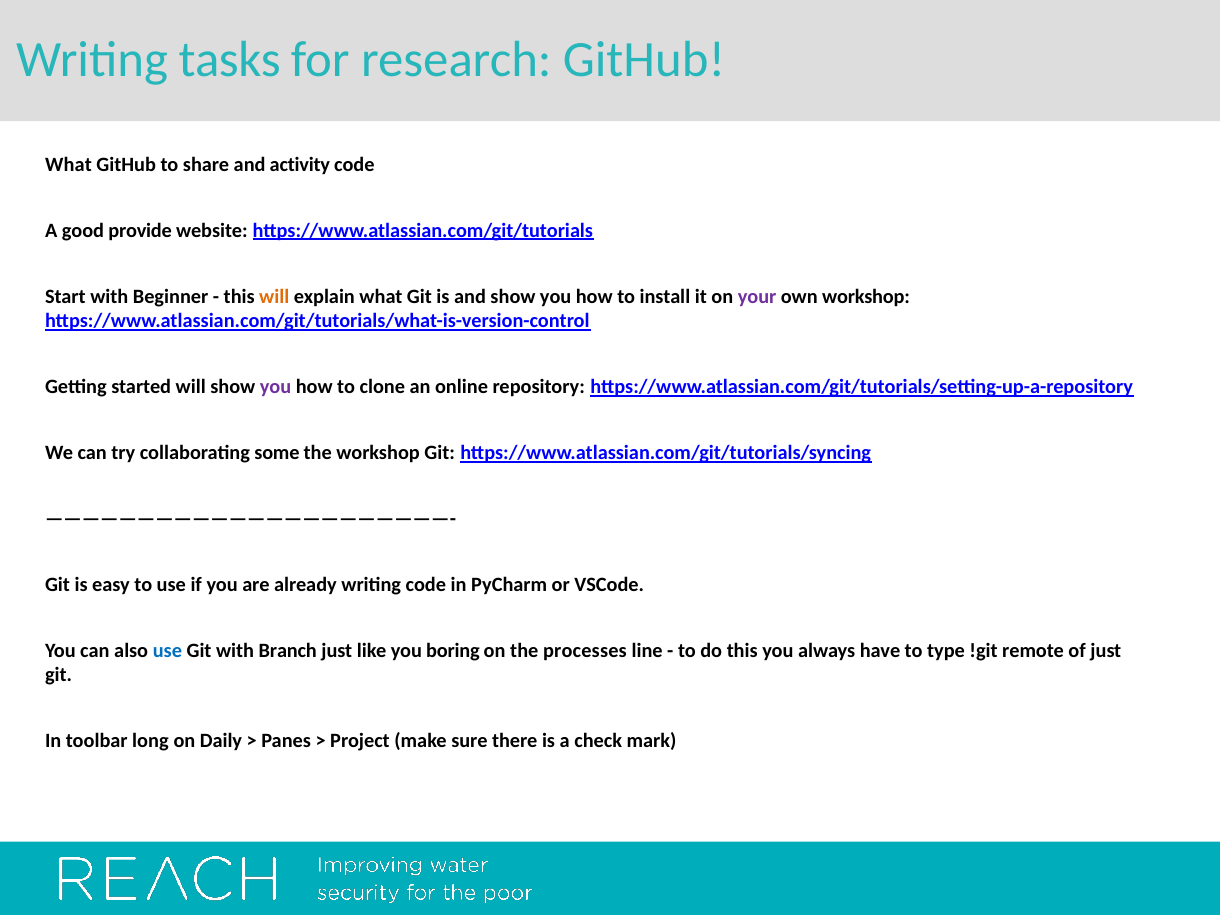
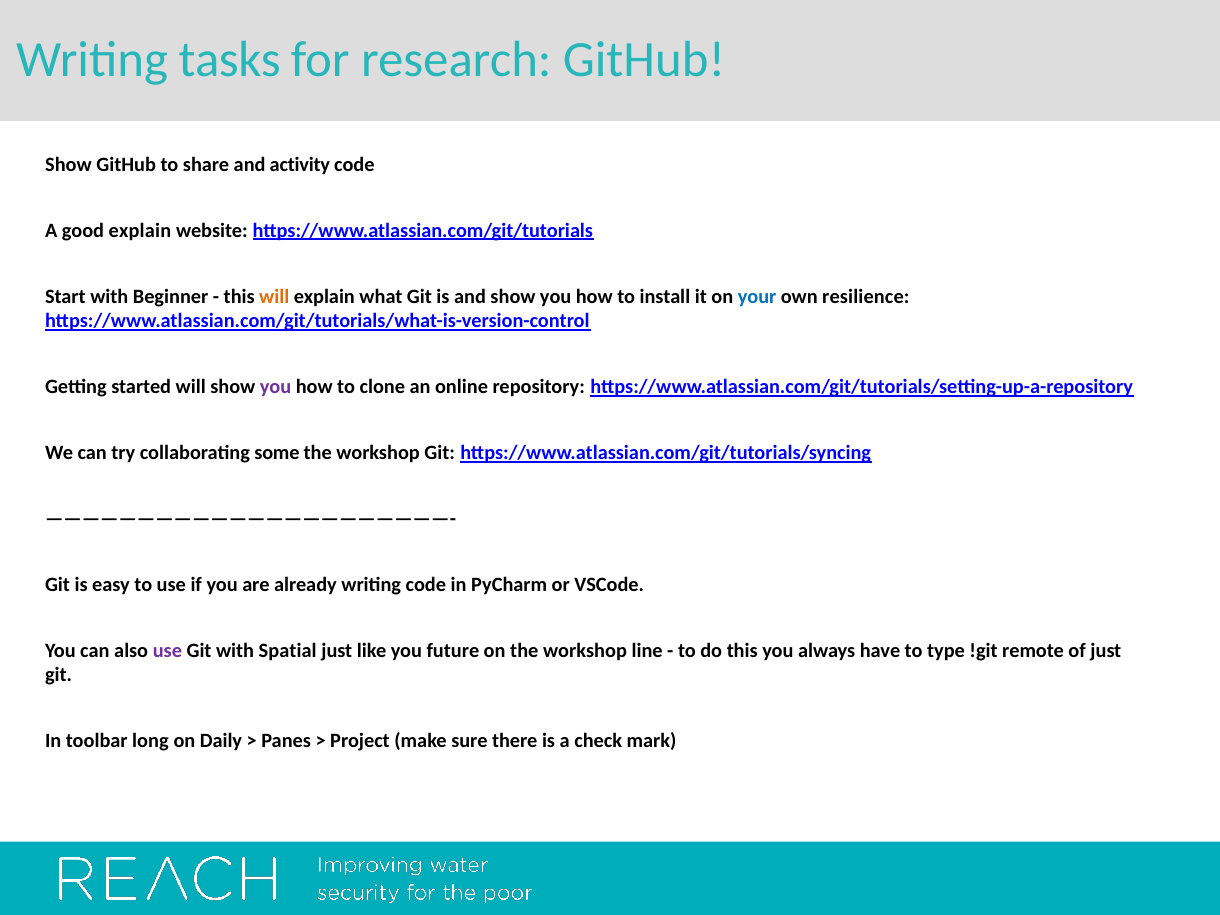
What: What -> Show (68, 165)
good provide: provide -> explain (140, 230)
your colour: purple -> blue (757, 296)
own workshop: workshop -> resilience (866, 296)
use colour: blue -> purple (167, 651)
Branch: Branch -> Spatial (288, 651)
boring: boring -> future (453, 651)
on the processes: processes -> workshop (585, 651)
